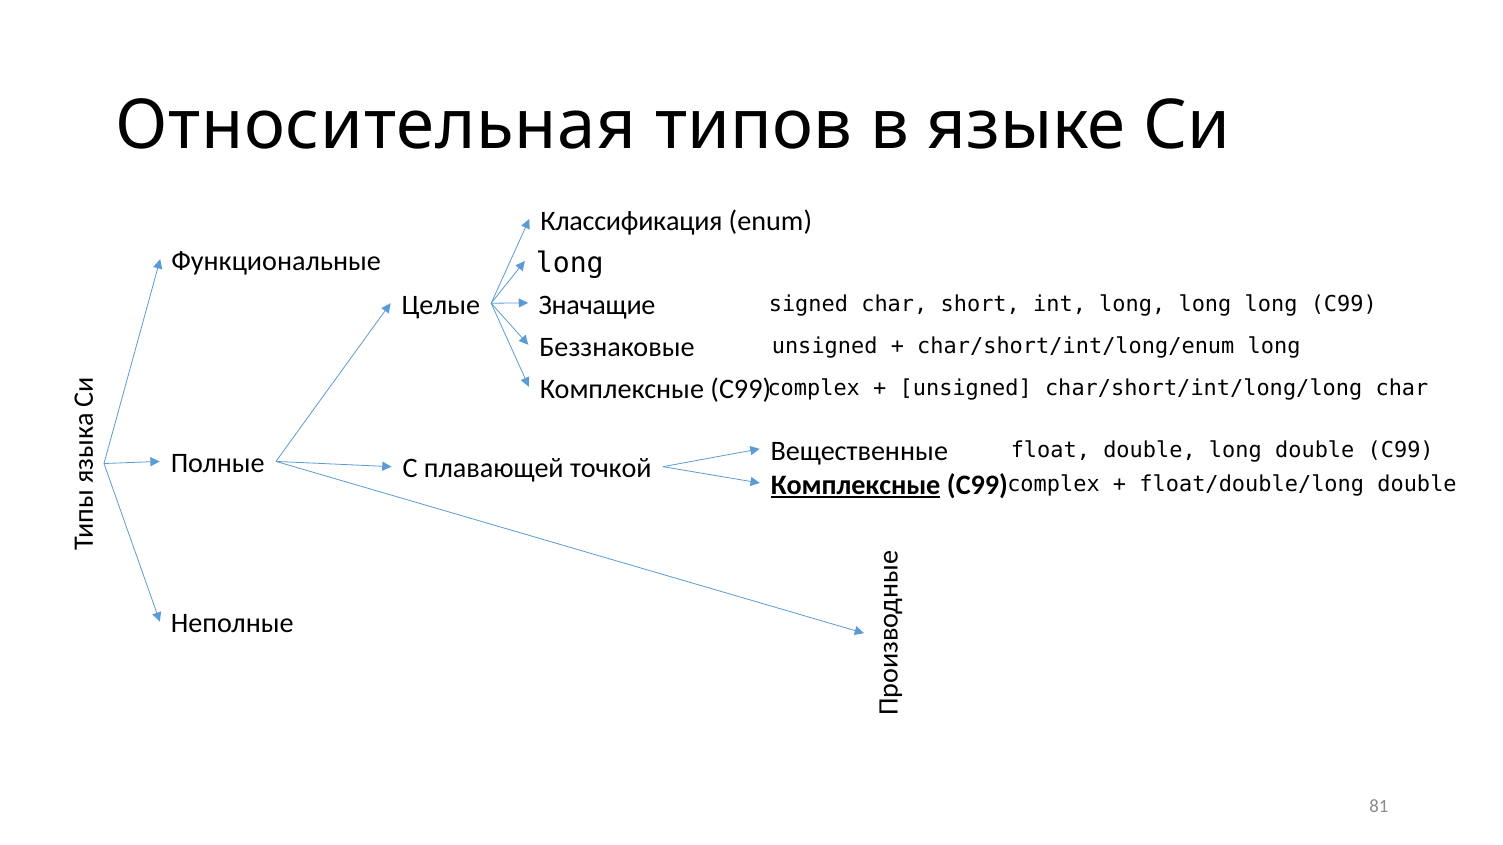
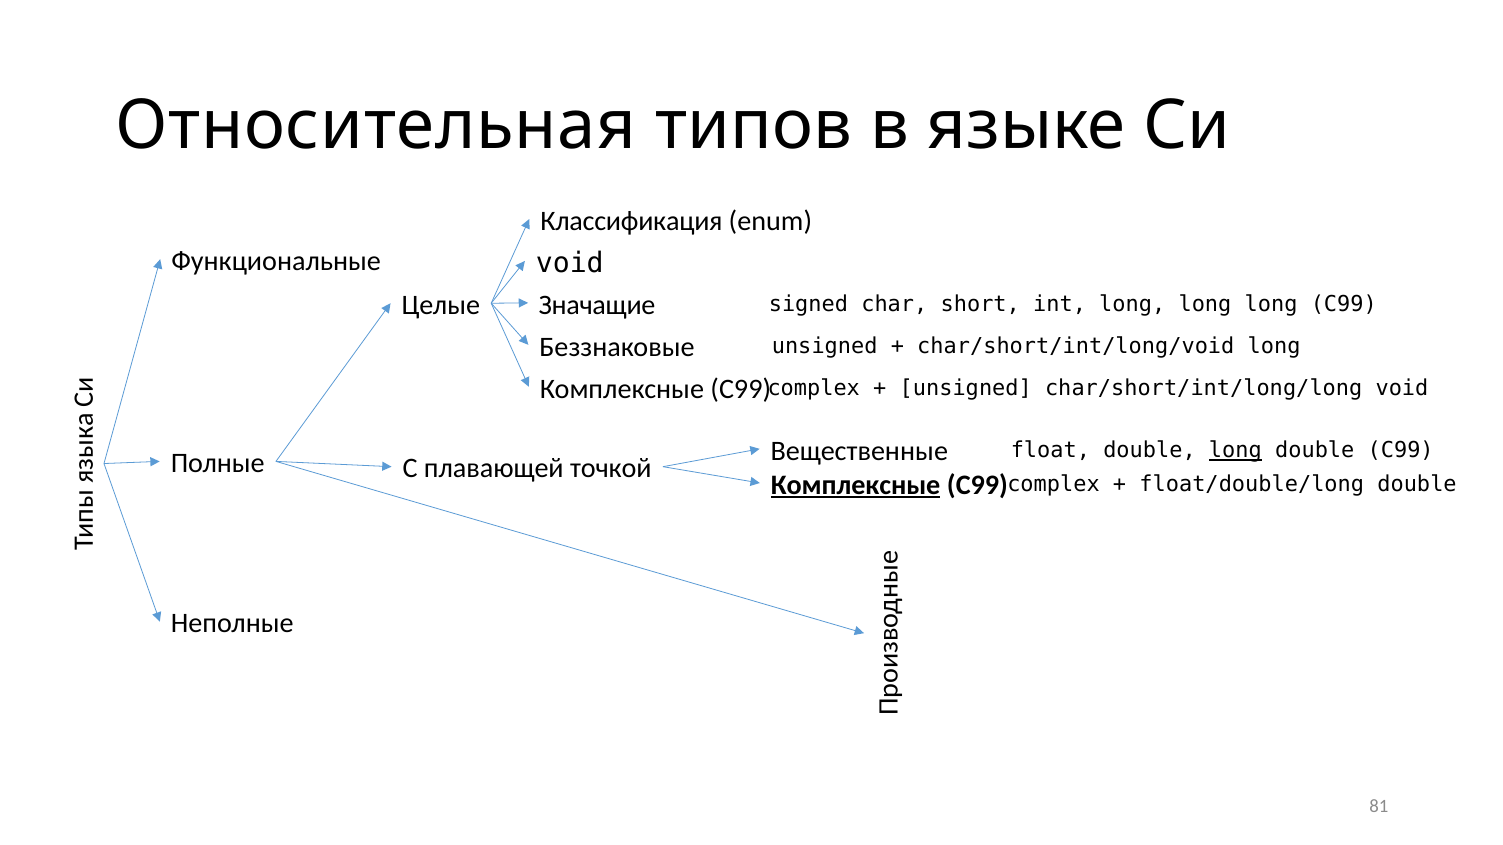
long: long -> void (570, 263)
char/short/int/long/enum: char/short/int/long/enum -> char/short/int/long/void (1076, 347)
char/short/int/long/long char: char -> void (1402, 389)
long underline: none -> present (1235, 451)
